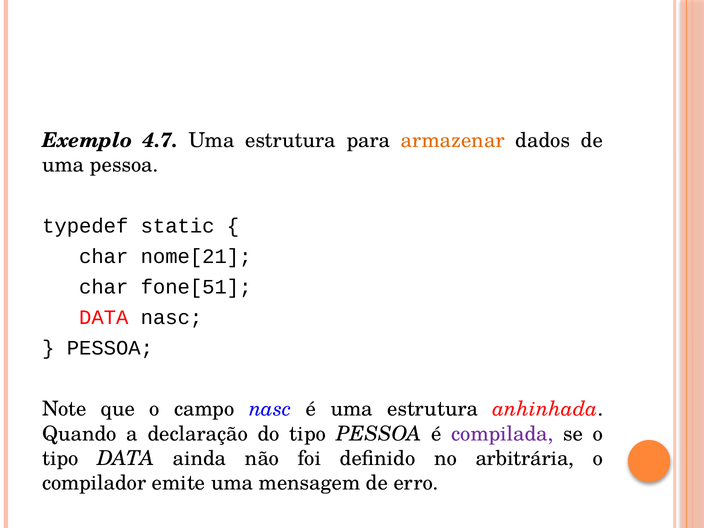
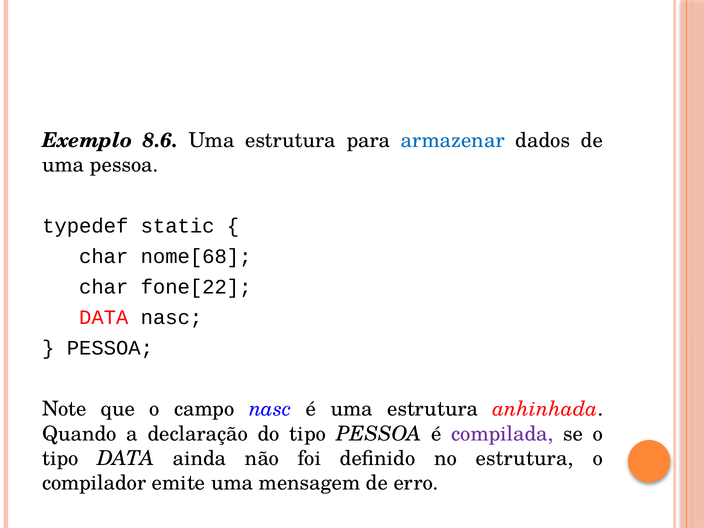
4.7: 4.7 -> 8.6 (160, 140)
armazenar colour: orange -> blue (453, 140)
nome[21: nome[21 -> nome[68 (196, 257)
fone[51: fone[51 -> fone[22 (196, 287)
no arbitrária: arbitrária -> estrutura (525, 458)
